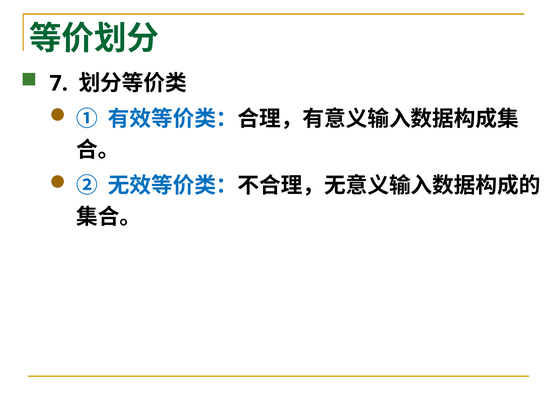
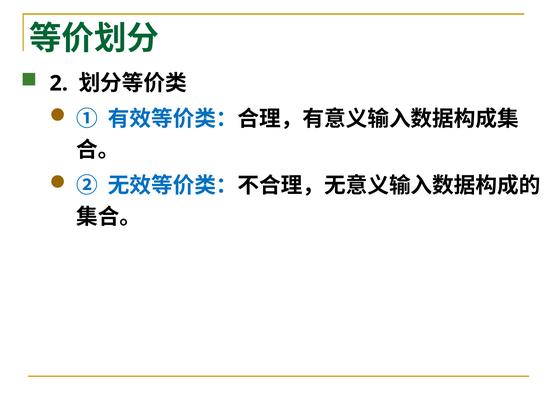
7: 7 -> 2 (59, 83)
